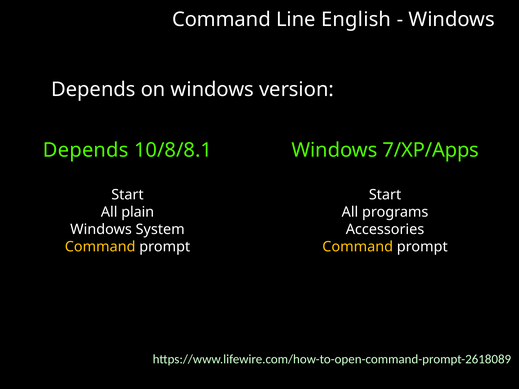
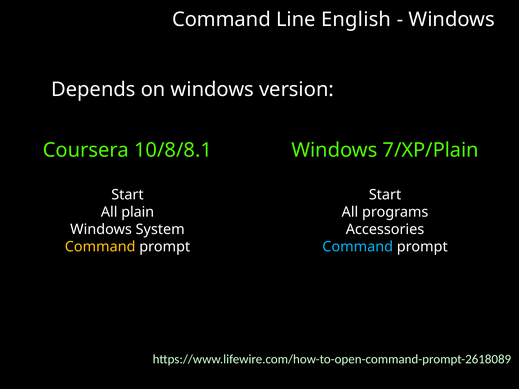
Depends: Depends -> Coursera (86, 150)
7/XP/Apps: 7/XP/Apps -> 7/XP/Plain (431, 150)
Command colour: yellow -> light blue (358, 247)
